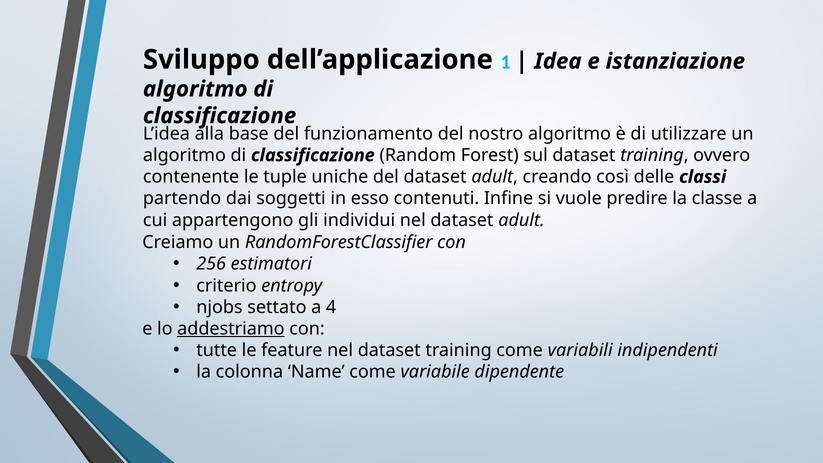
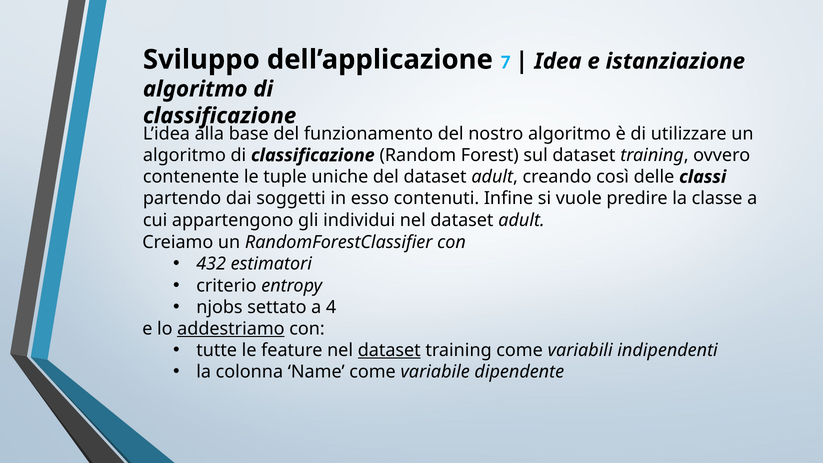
1: 1 -> 7 (506, 62)
256: 256 -> 432 (211, 264)
dataset underline: none -> present (389, 350)
